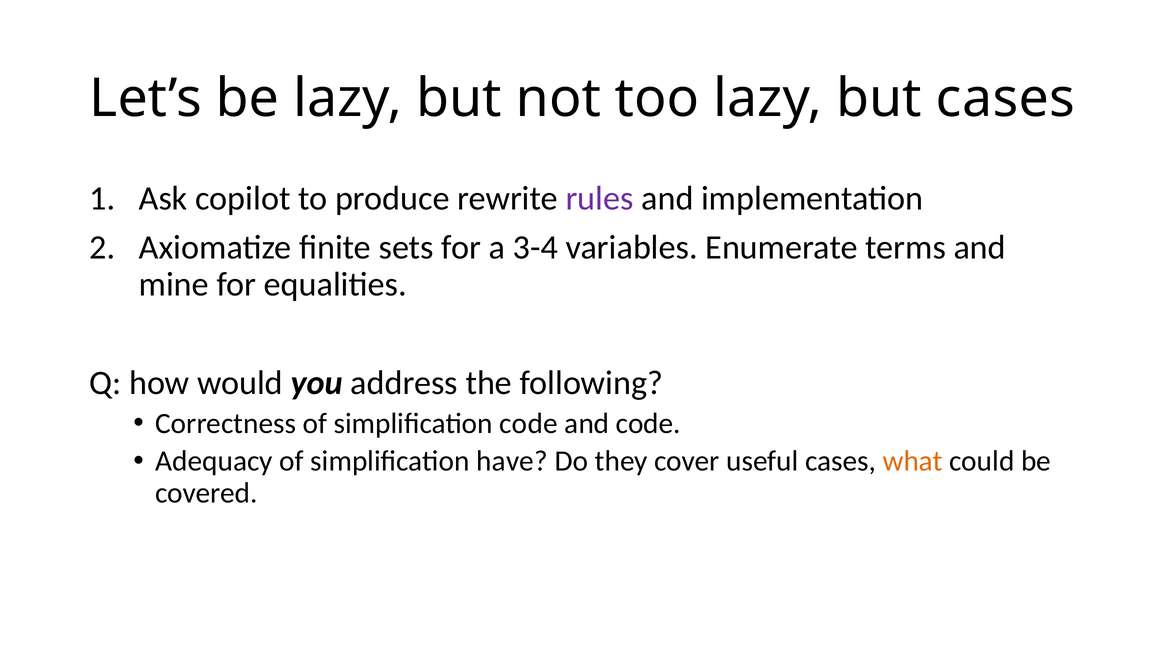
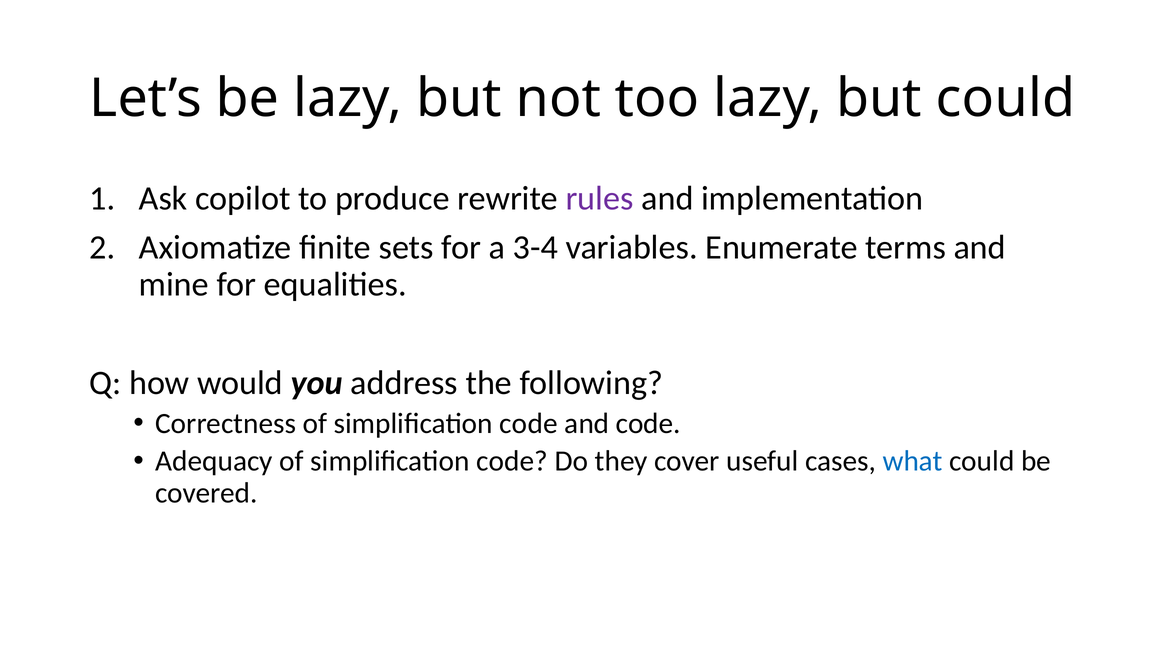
but cases: cases -> could (1006, 99)
Adequacy of simplification have: have -> code (512, 461)
what colour: orange -> blue (913, 461)
